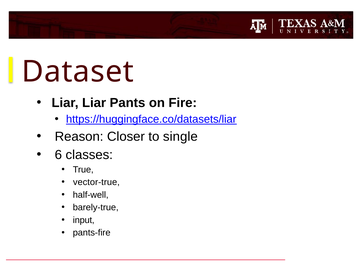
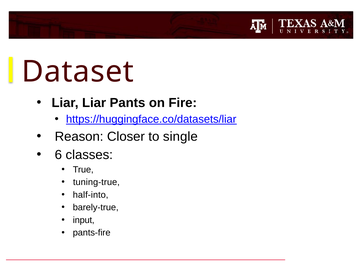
vector-true: vector-true -> tuning-true (96, 183)
half-well: half-well -> half-into (91, 195)
